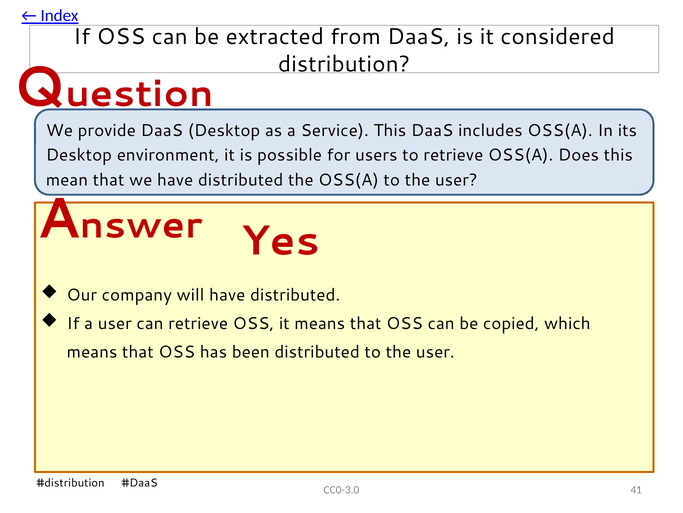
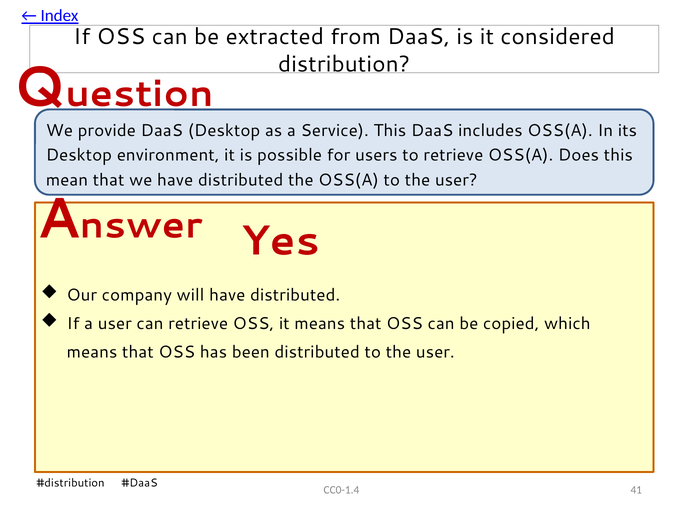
CC0-3.0: CC0-3.0 -> CC0-1.4 (341, 489)
